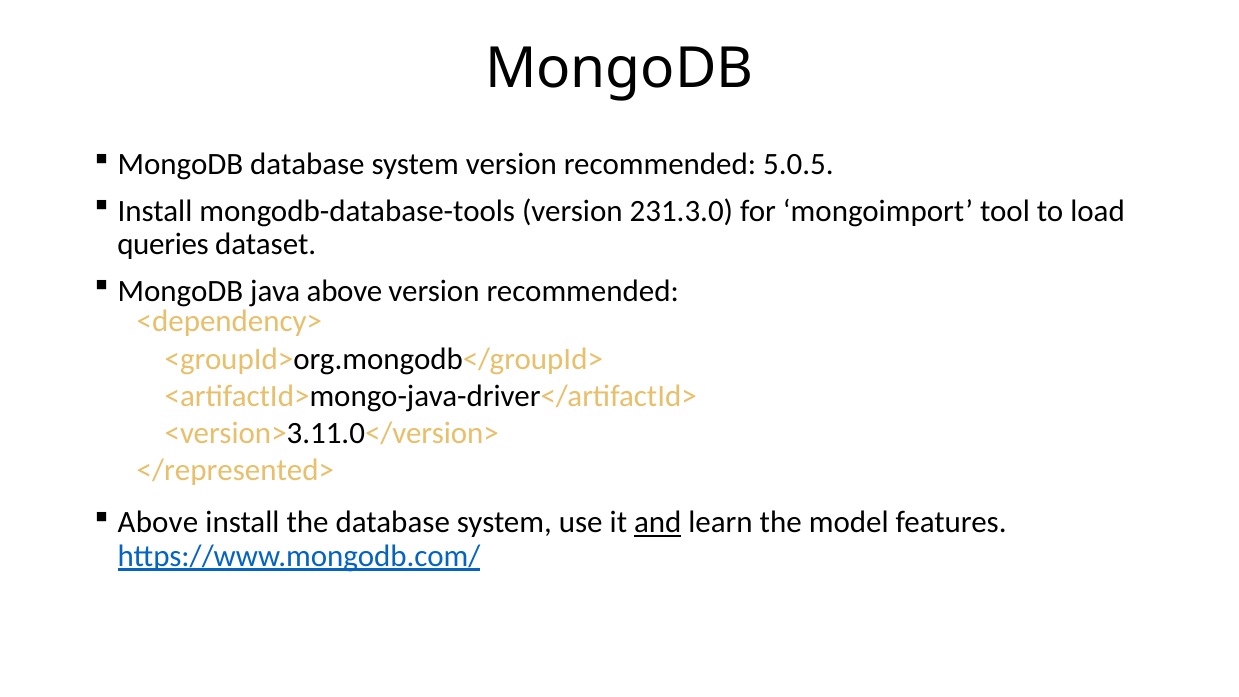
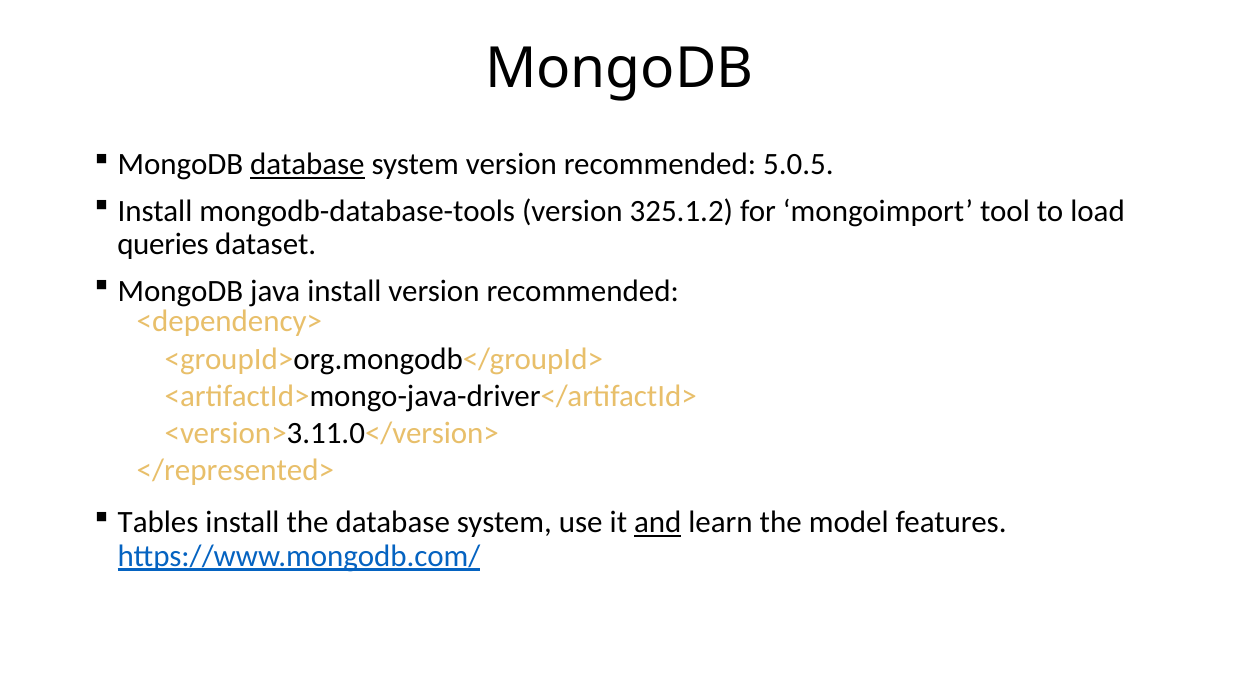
database underline: none -> present (307, 165)
231.3.0: 231.3.0 -> 325.1.2 (681, 211)
java above: above -> install (344, 291)
Above: Above -> Tables (158, 523)
